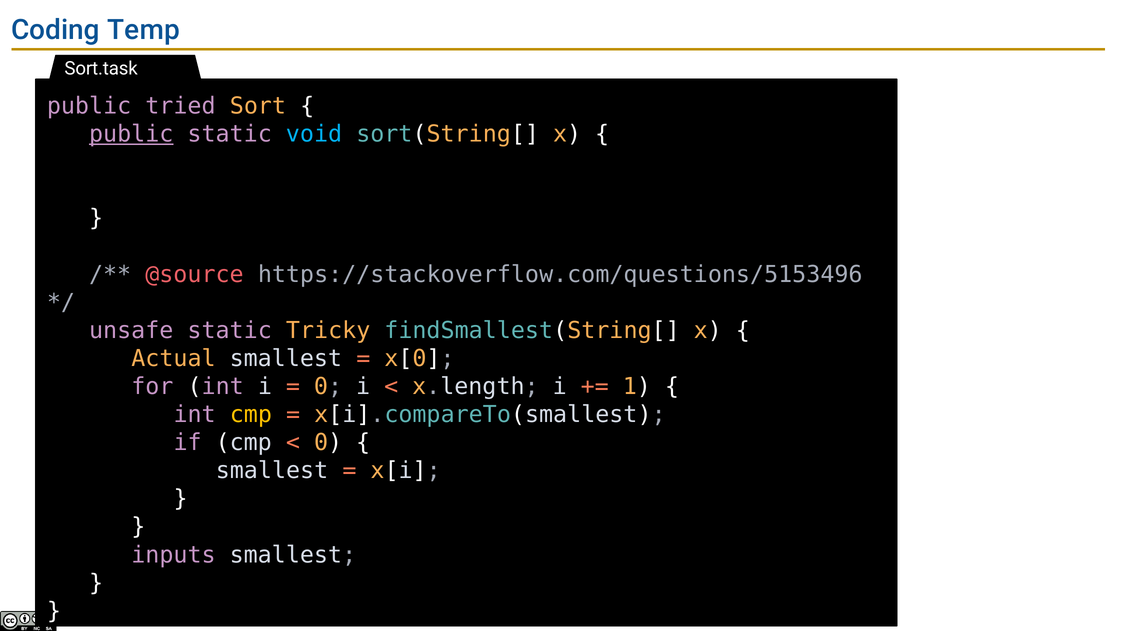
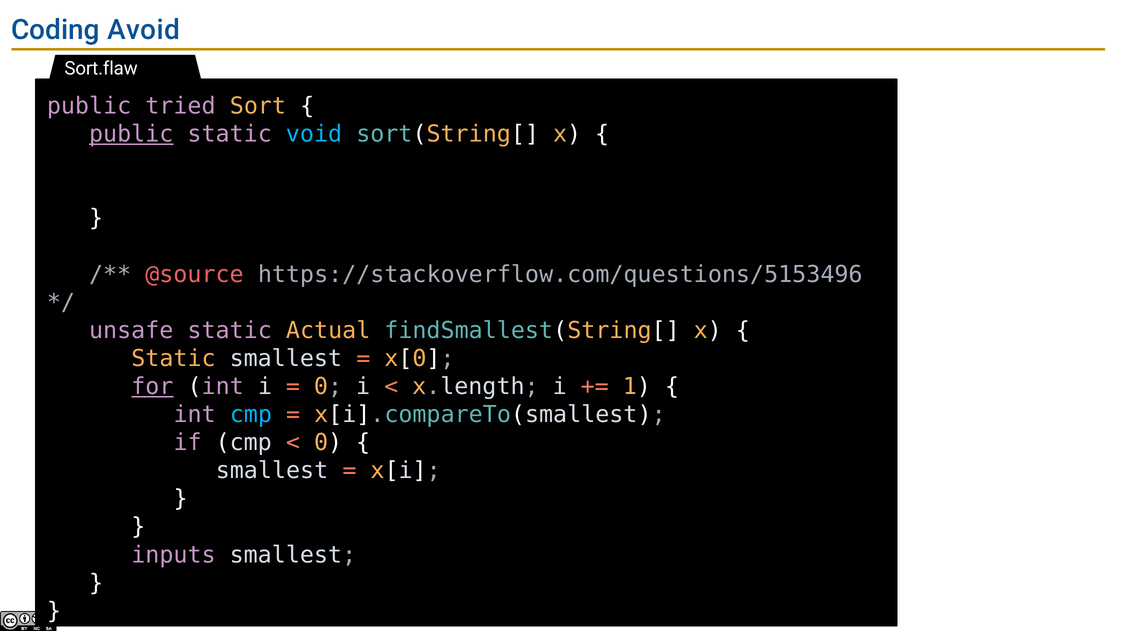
Temp: Temp -> Avoid (144, 30)
Sort.task: Sort.task -> Sort.flaw (101, 69)
Tricky: Tricky -> Actual (328, 331)
Actual: Actual -> Static (173, 359)
for underline: none -> present (152, 387)
cmp colour: yellow -> light blue (251, 415)
